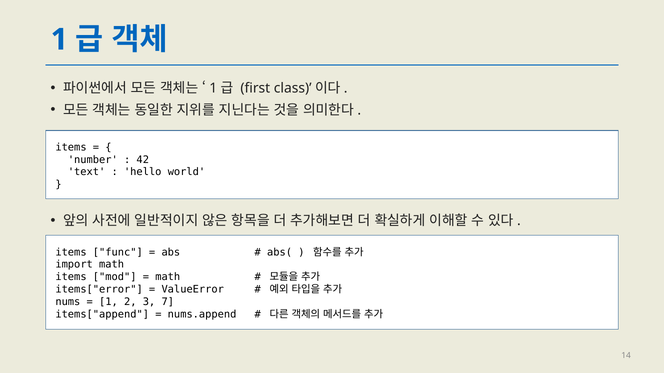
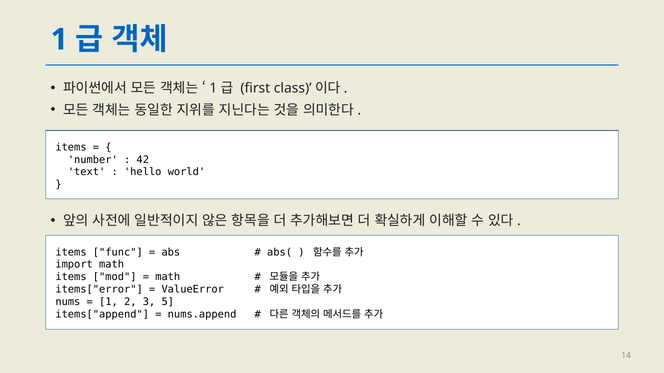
7: 7 -> 5 (168, 302)
